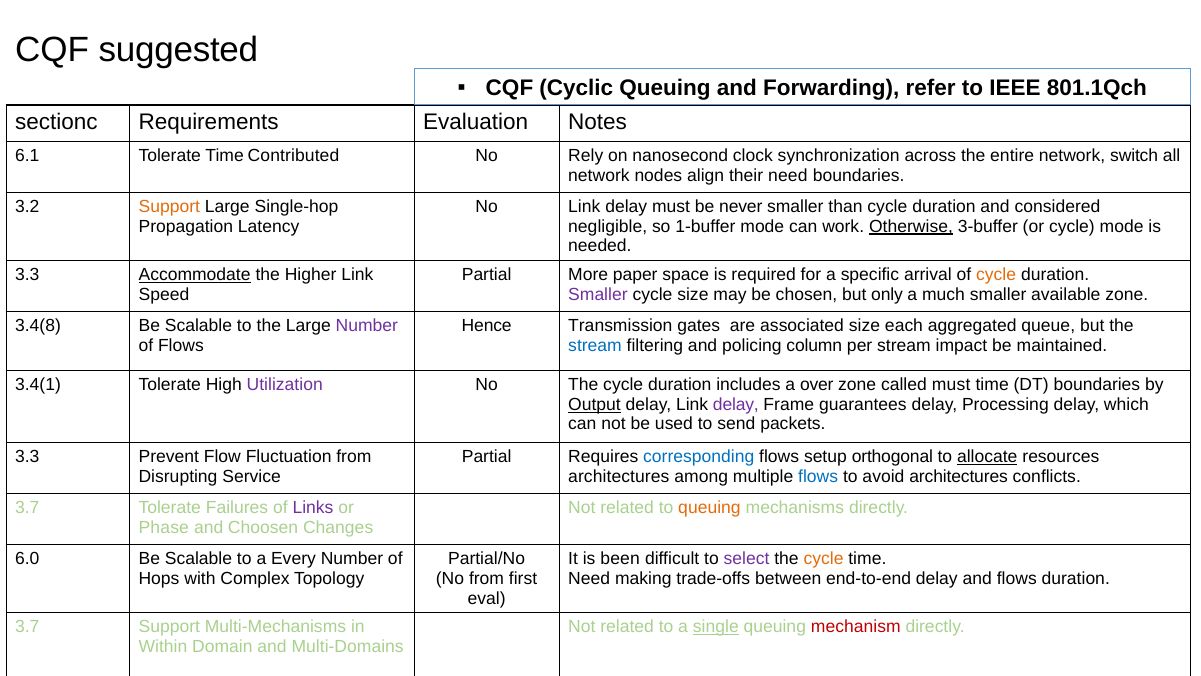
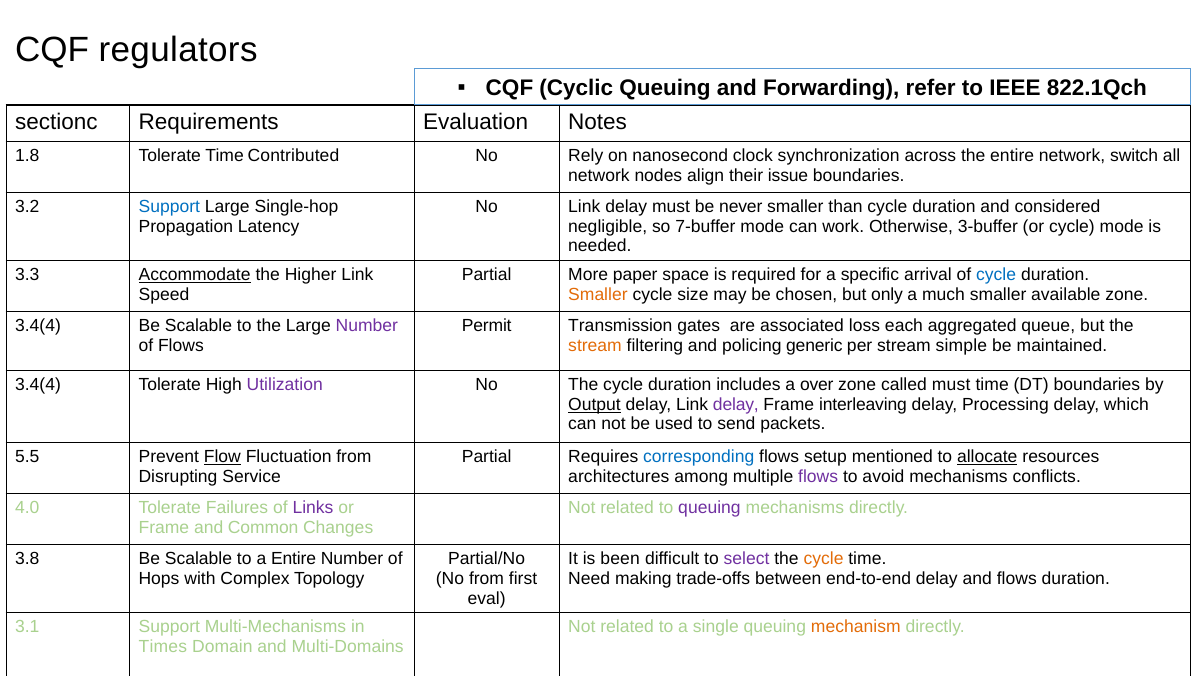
suggested: suggested -> regulators (178, 50)
801.1Qch: 801.1Qch -> 822.1Qch (1097, 88)
6.1: 6.1 -> 1.8 (27, 156)
their need: need -> issue (788, 175)
Support colour: orange -> blue (169, 207)
1-buffer: 1-buffer -> 7-buffer (705, 226)
Otherwise underline: present -> none (911, 226)
cycle colour: orange -> blue (996, 275)
Smaller colour: purple -> orange (598, 294)
3.4(8: 3.4(8 -> 3.4(4 (38, 326)
Hence: Hence -> Permit (487, 326)
associated size: size -> loss (864, 326)
stream colour: blue -> orange (595, 345)
column: column -> generic (814, 345)
impact: impact -> simple (961, 345)
3.4(1: 3.4(1 -> 3.4(4 (38, 385)
guarantees: guarantees -> interleaving (863, 404)
3.3: 3.3 -> 5.5 (27, 457)
Flow underline: none -> present (222, 457)
orthogonal: orthogonal -> mentioned (892, 457)
flows colour: blue -> purple (818, 476)
avoid architectures: architectures -> mechanisms (959, 476)
3.7: 3.7 -> 4.0 (27, 508)
queuing colour: orange -> purple (709, 508)
Phase: Phase -> Frame (164, 527)
Choosen: Choosen -> Common (263, 527)
6.0: 6.0 -> 3.8 (27, 559)
a Every: Every -> Entire (294, 559)
3.7: 3.7 -> 3.1 (27, 627)
single underline: present -> none (716, 627)
mechanism colour: red -> orange (856, 627)
Within: Within -> Times (163, 646)
